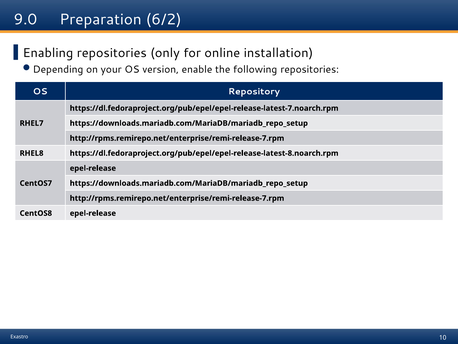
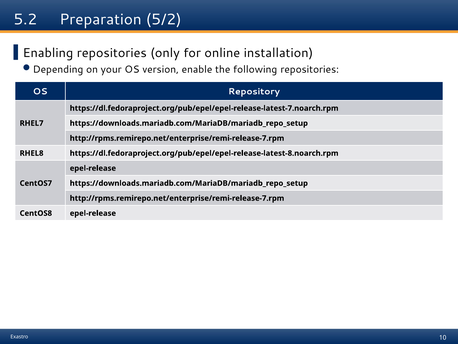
9.0: 9.0 -> 5.2 (25, 19)
6/2: 6/2 -> 5/2 (164, 19)
